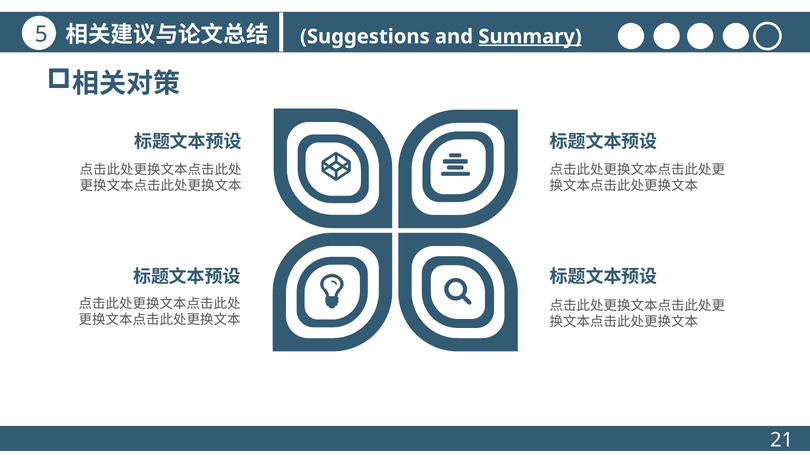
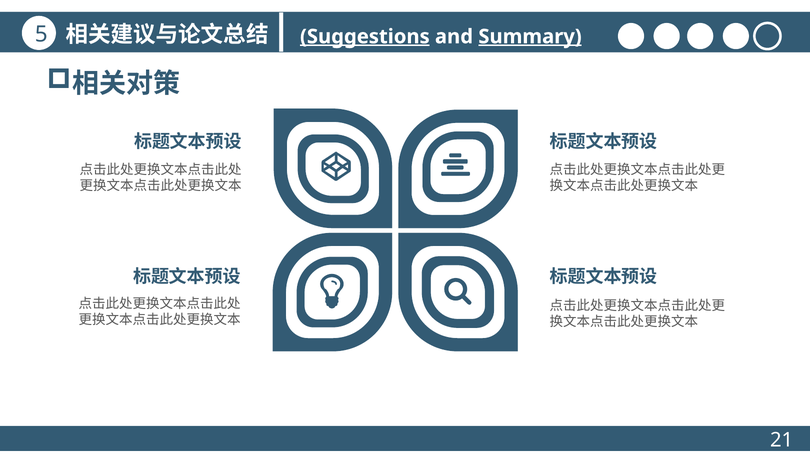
Suggestions underline: none -> present (365, 37)
